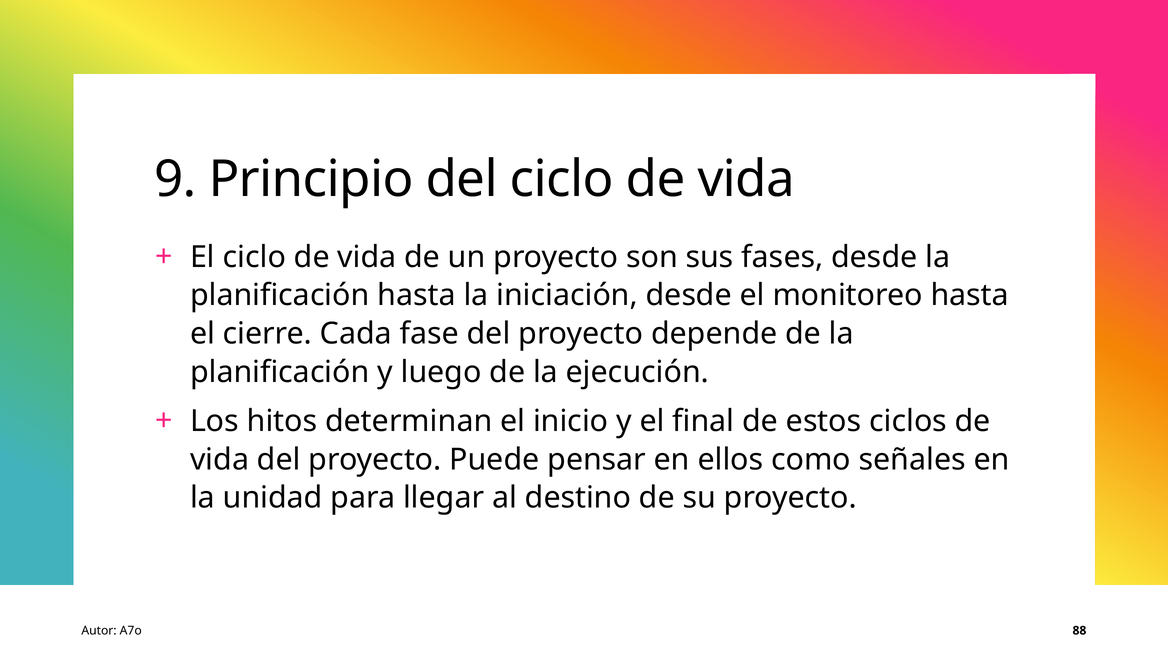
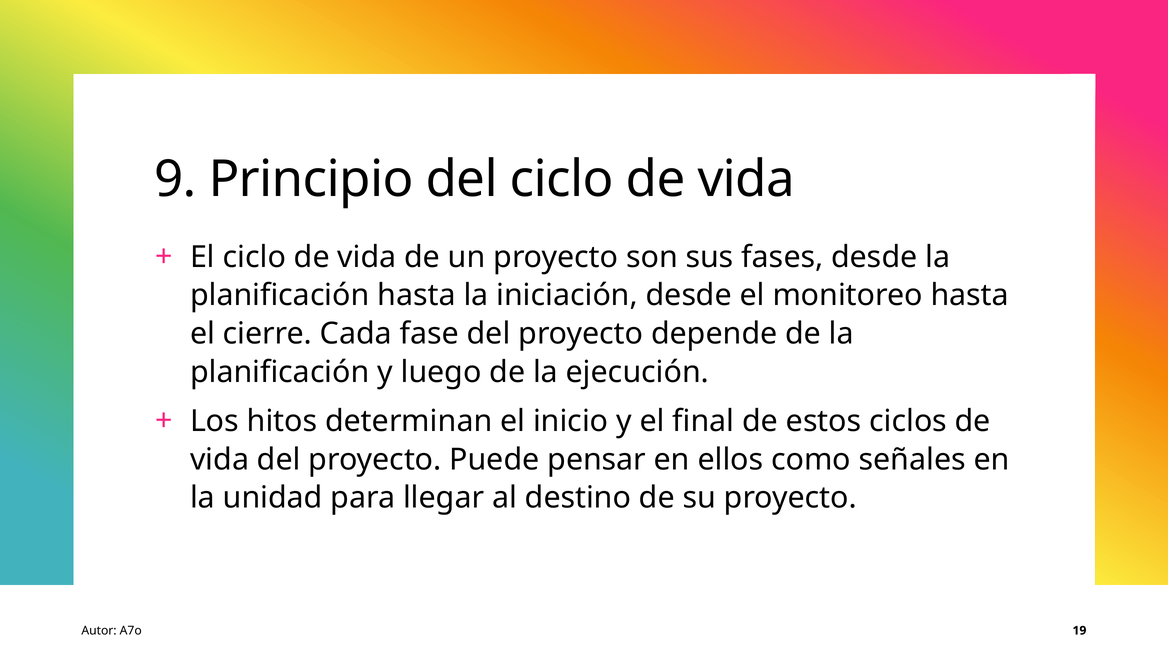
88: 88 -> 19 (1079, 631)
